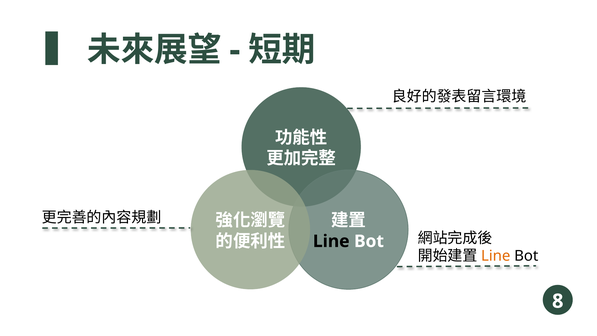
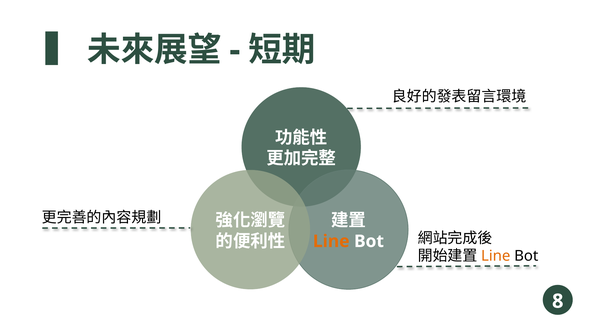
Line colour: black -> orange (331, 241)
